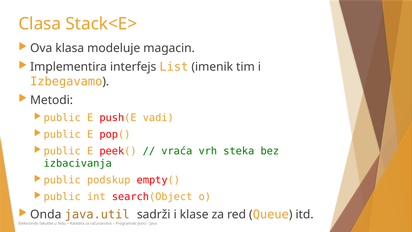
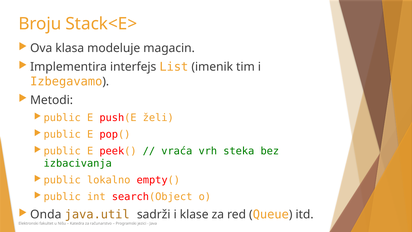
Clasa: Clasa -> Broju (40, 24)
vadi: vadi -> želi (158, 118)
podskup: podskup -> lokalno (109, 180)
